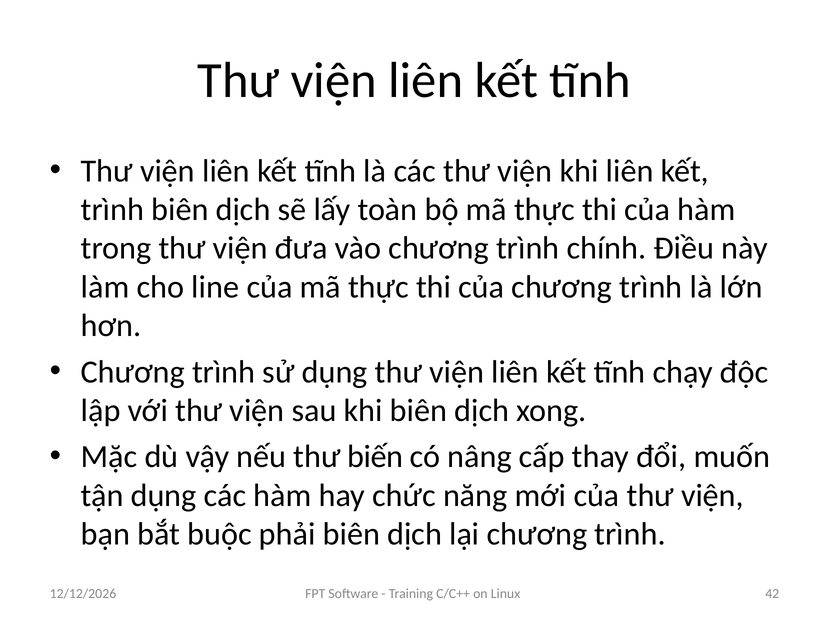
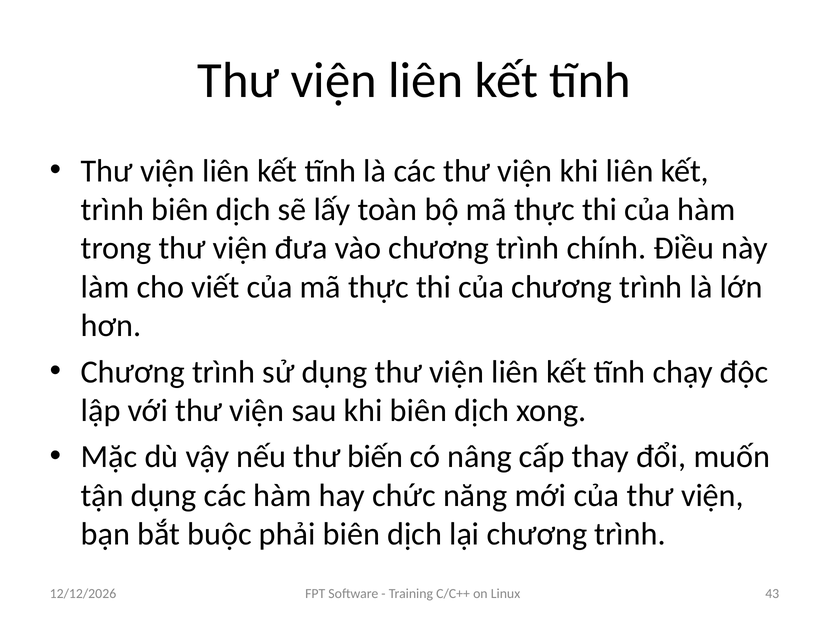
line: line -> viết (215, 287)
42: 42 -> 43 (772, 594)
